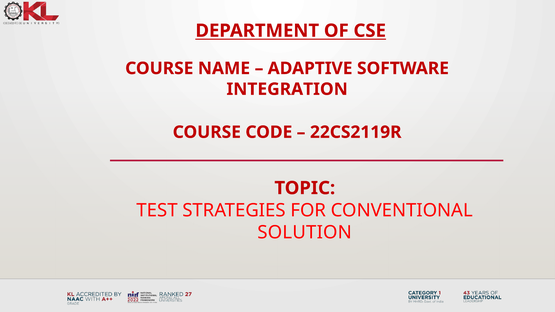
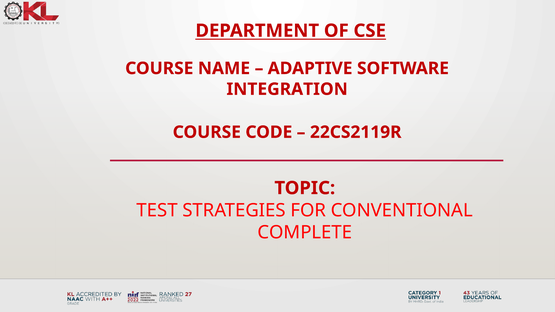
SOLUTION: SOLUTION -> COMPLETE (305, 233)
